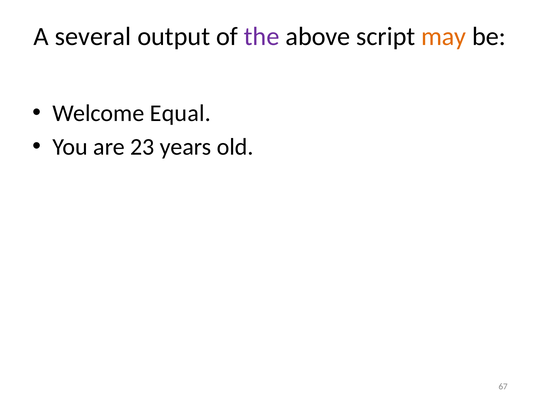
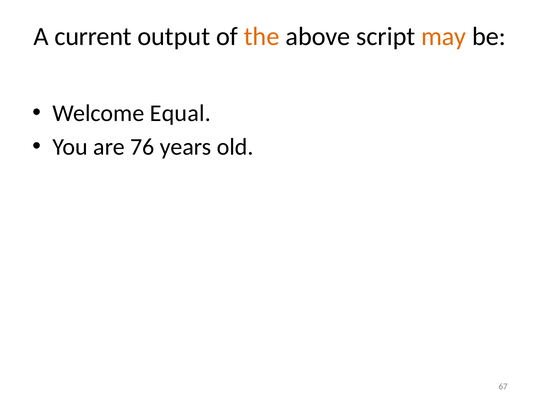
several: several -> current (93, 36)
the colour: purple -> orange (262, 36)
23: 23 -> 76 (142, 147)
